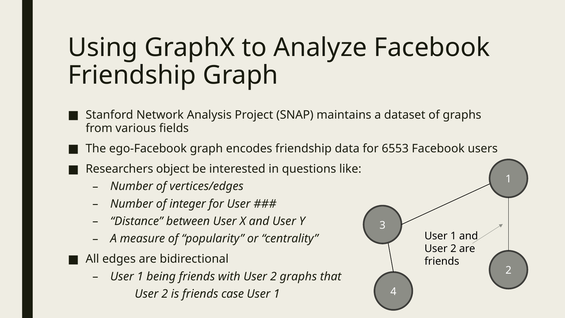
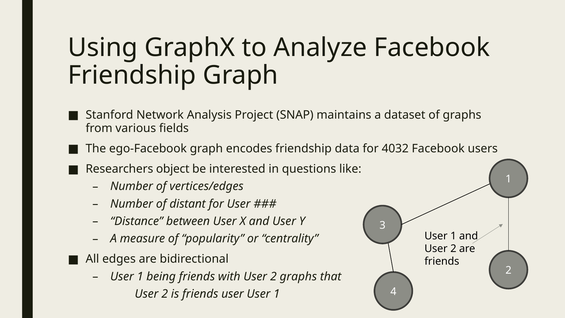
6553: 6553 -> 4032 (395, 148)
integer: integer -> distant (188, 204)
friends case: case -> user (233, 294)
